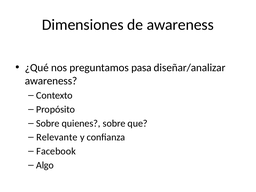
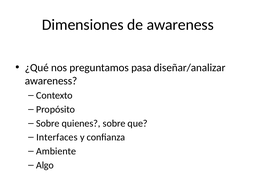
Relevante: Relevante -> Interfaces (57, 137)
Facebook: Facebook -> Ambiente (56, 151)
